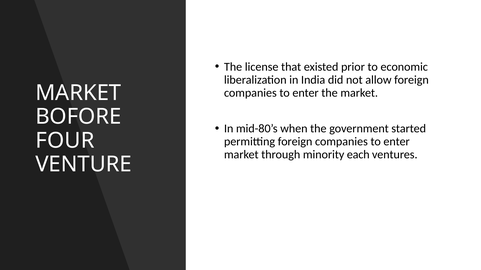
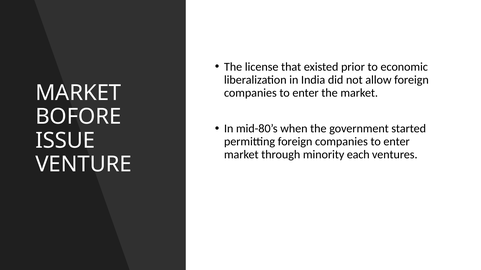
FOUR: FOUR -> ISSUE (65, 141)
